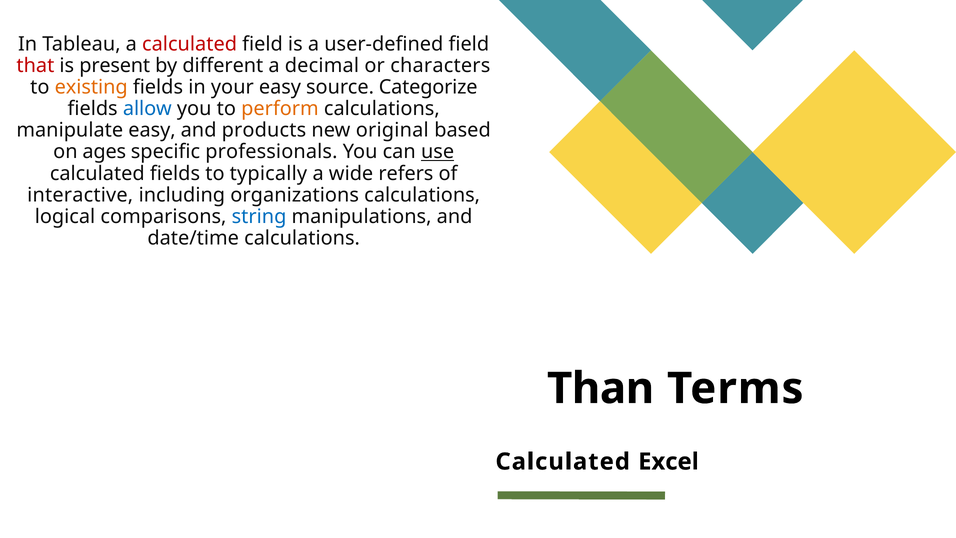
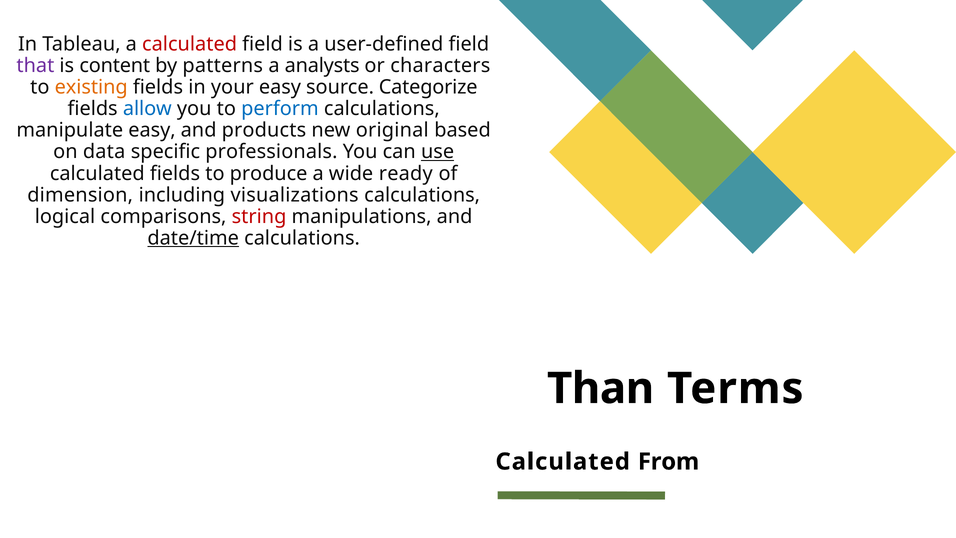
that colour: red -> purple (35, 66)
present: present -> content (115, 66)
different: different -> patterns (223, 66)
decimal: decimal -> analysts (322, 66)
perform colour: orange -> blue (280, 109)
ages: ages -> data (104, 152)
typically: typically -> produce (269, 173)
refers: refers -> ready (406, 173)
interactive: interactive -> dimension (80, 195)
organizations: organizations -> visualizations (295, 195)
string colour: blue -> red (259, 216)
date/time underline: none -> present (193, 238)
Excel: Excel -> From (669, 461)
